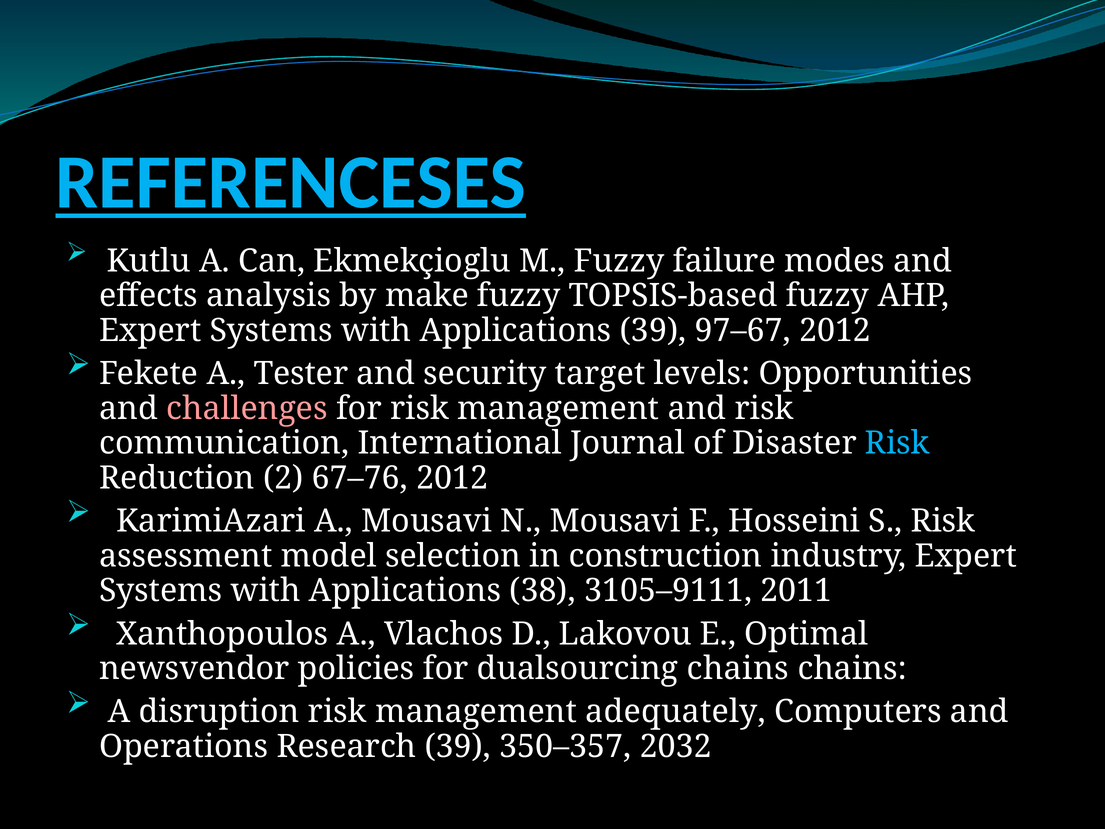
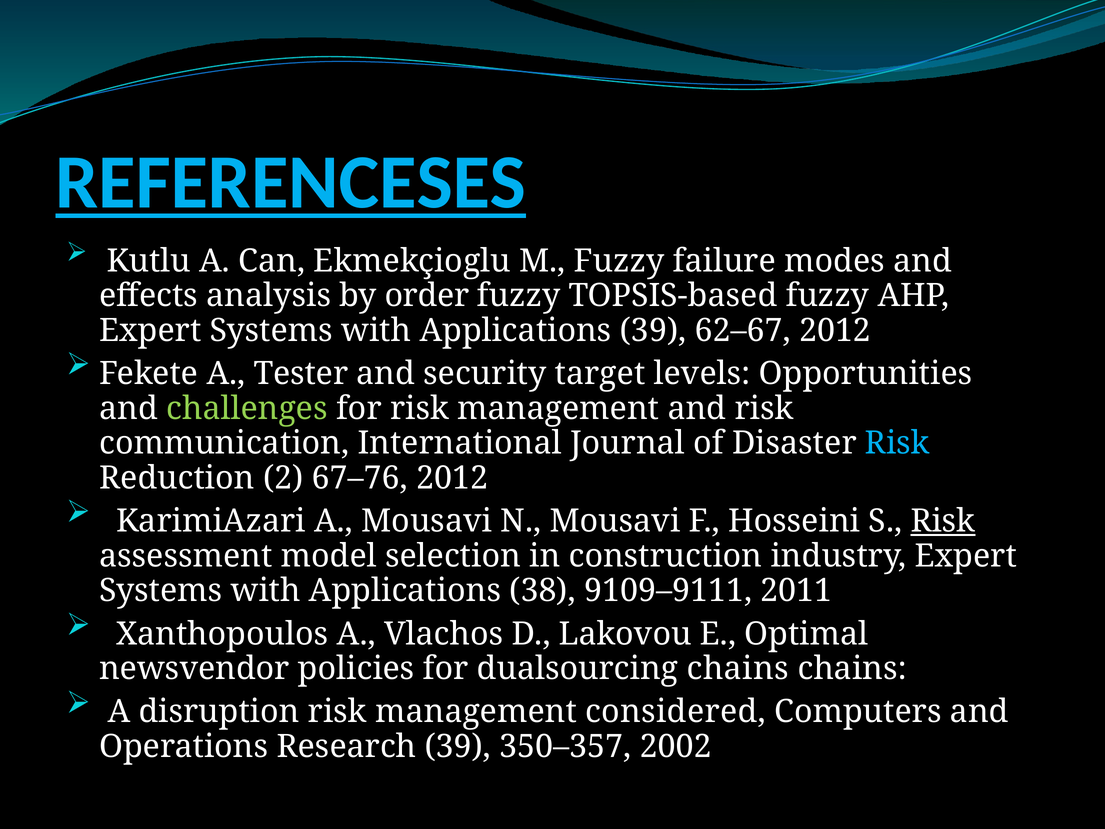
make: make -> order (427, 296)
97–67: 97–67 -> 62–67 (743, 331)
challenges colour: pink -> light green (247, 408)
Risk underline: none -> present (943, 521)
3105–9111: 3105–9111 -> 9109–9111 (668, 591)
adequately: adequately -> considered (676, 712)
2032: 2032 -> 2002 (676, 746)
